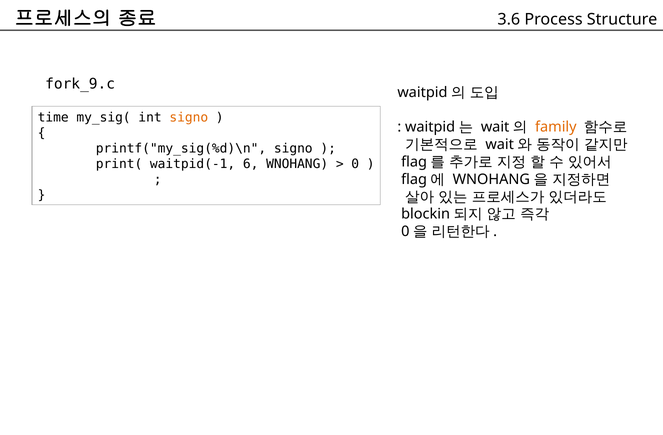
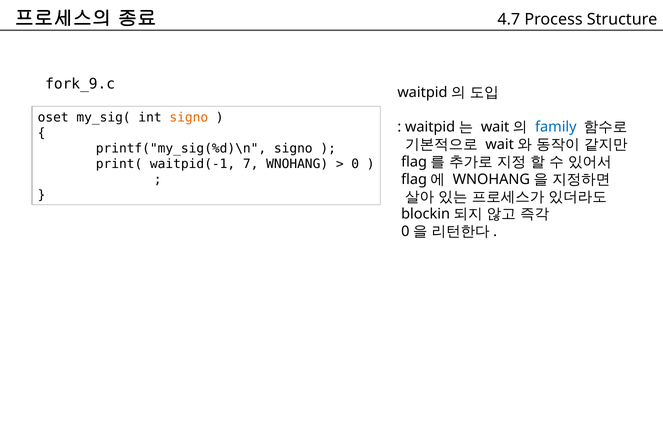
3.6: 3.6 -> 4.7 (509, 20)
time: time -> oset (53, 118)
family colour: orange -> blue (556, 127)
6: 6 -> 7 (251, 164)
